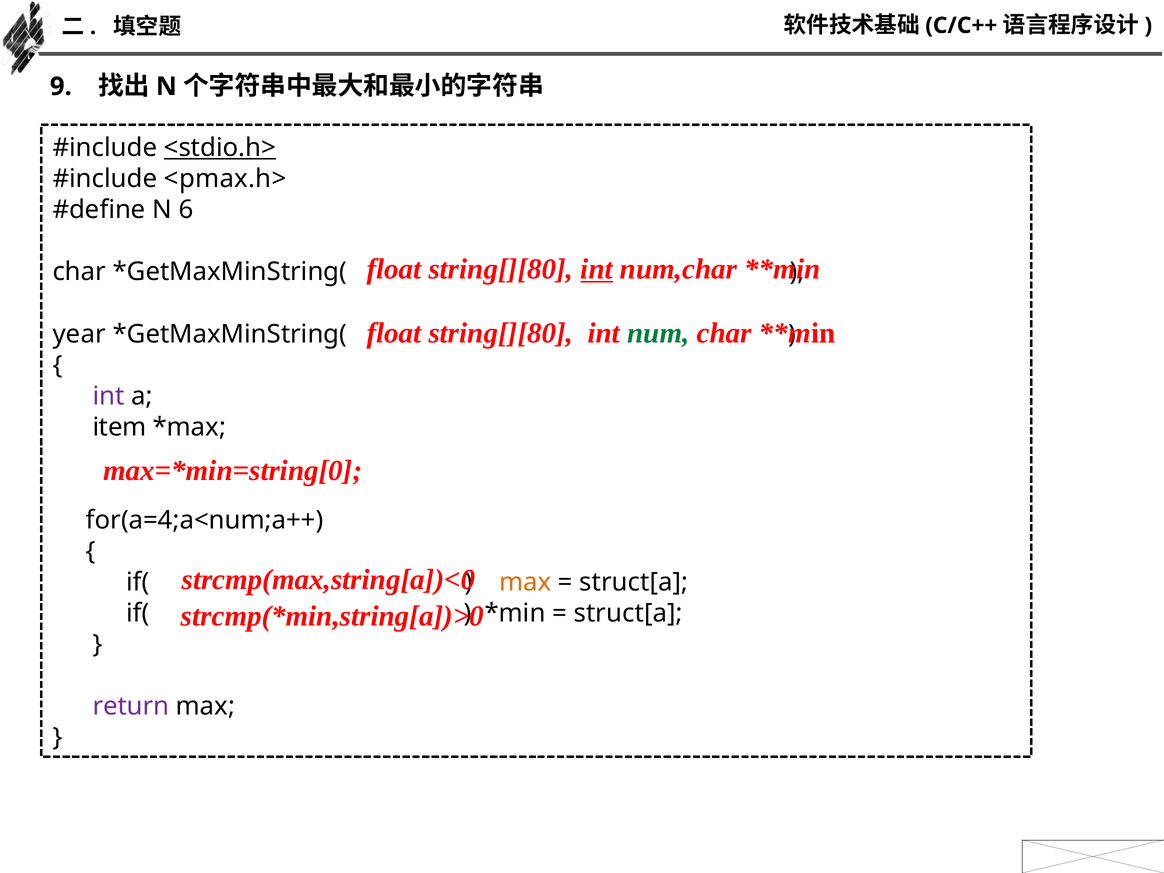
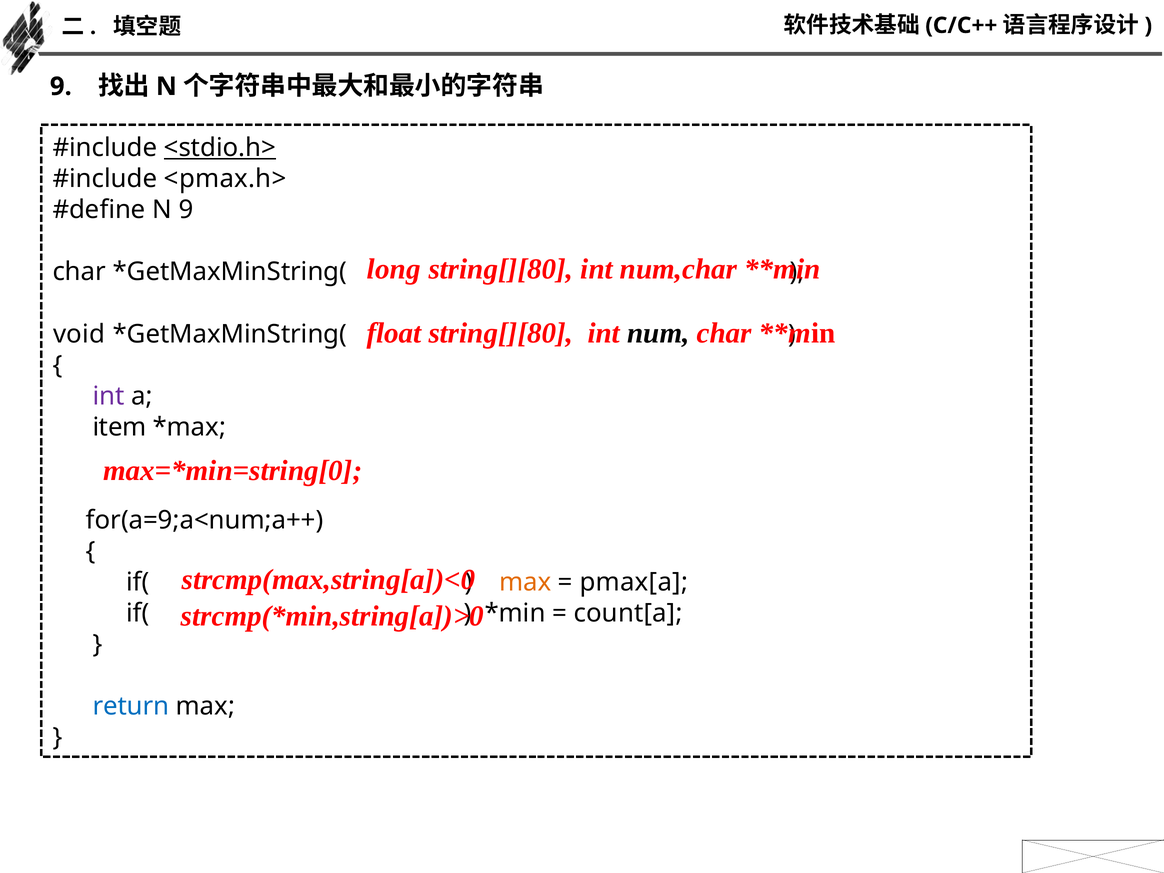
N 6: 6 -> 9 (186, 210)
float: float -> long (394, 269)
int underline: present -> none (597, 269)
num colour: green -> black (658, 333)
year: year -> void (79, 334)
for(a=4;a<num;a++: for(a=4;a<num;a++ -> for(a=9;a<num;a++ (205, 520)
struct[a: struct[a -> pmax[a (634, 582)
struct[a: struct[a -> count[a (628, 613)
return colour: purple -> blue (131, 706)
